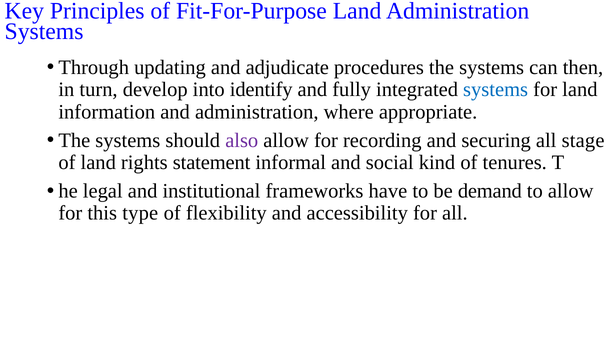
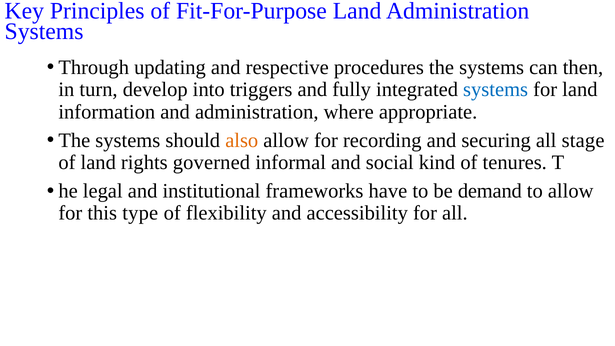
adjudicate: adjudicate -> respective (287, 67)
identify: identify -> triggers (261, 90)
also colour: purple -> orange (242, 140)
statement: statement -> governed (211, 162)
